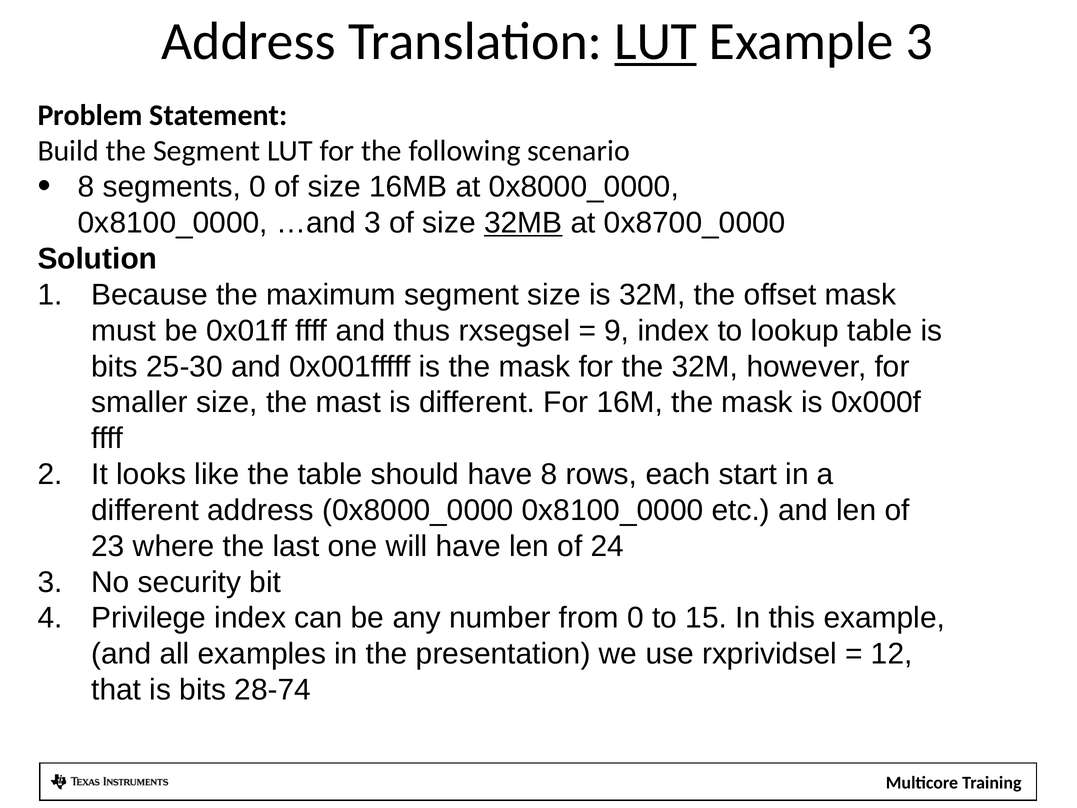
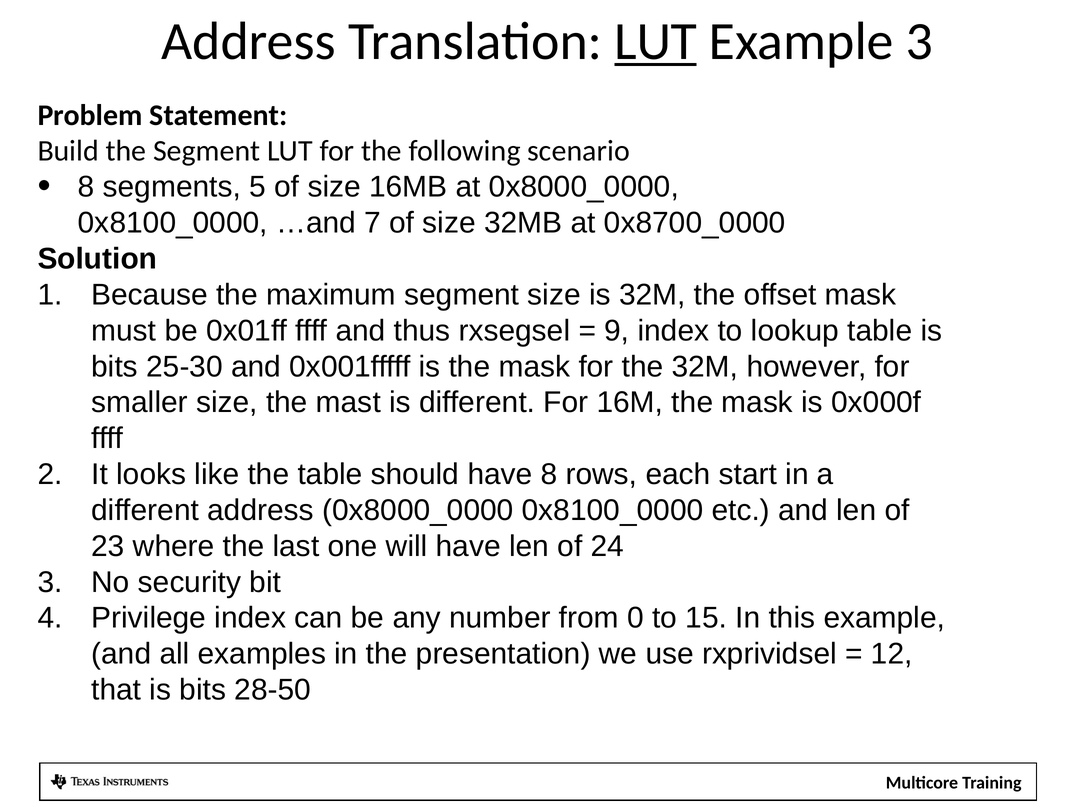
segments 0: 0 -> 5 (258, 187)
…and 3: 3 -> 7 (373, 223)
32MB underline: present -> none (523, 223)
28-74: 28-74 -> 28-50 (273, 690)
